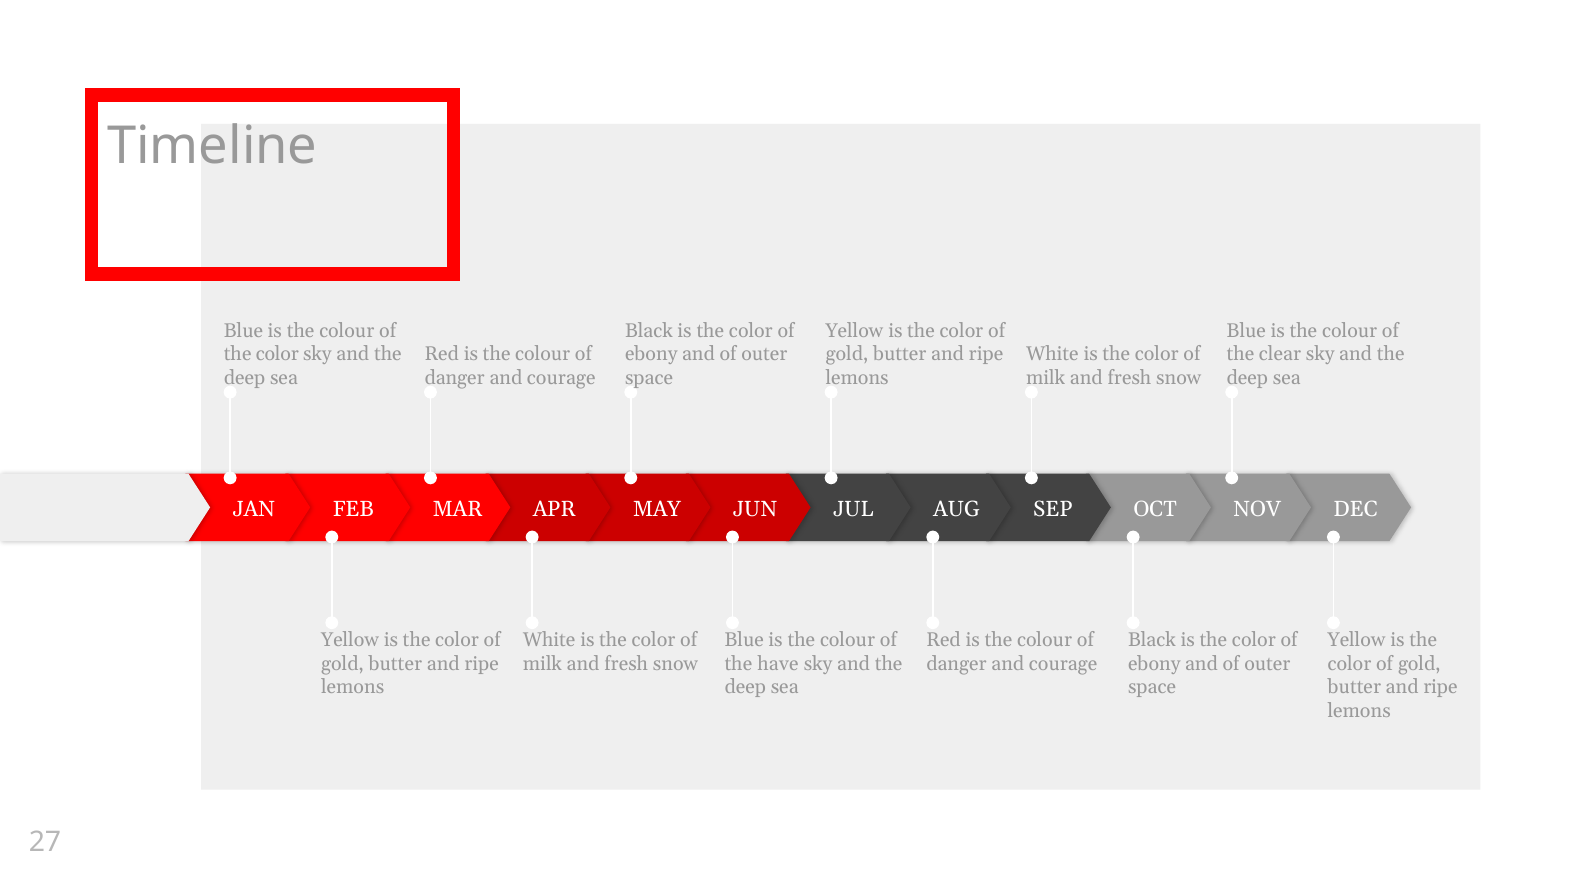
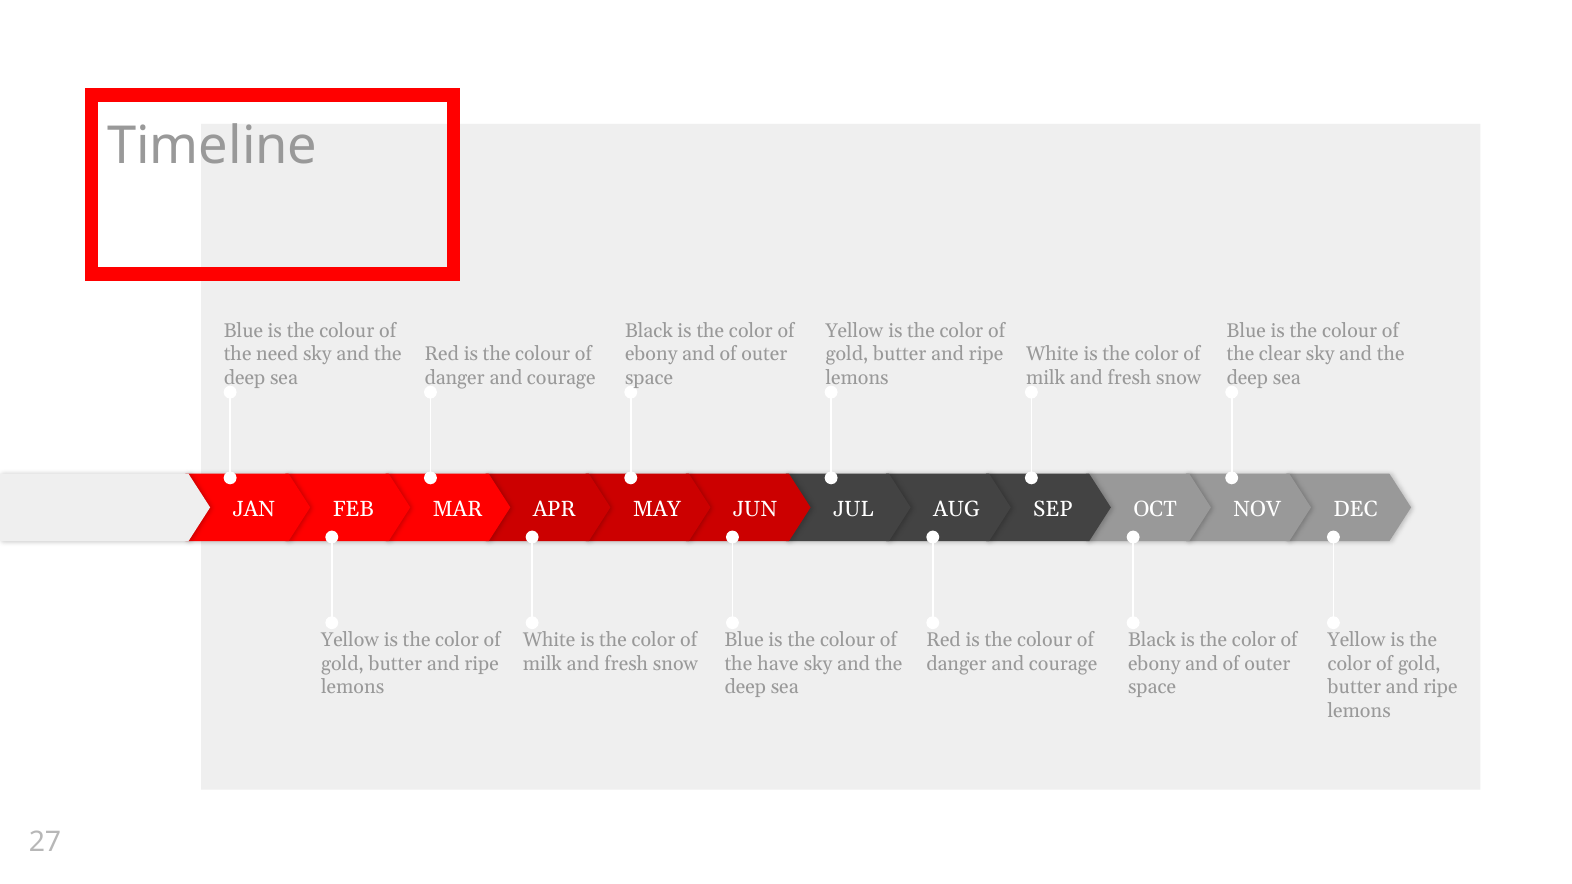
color: color -> need (277, 355)
